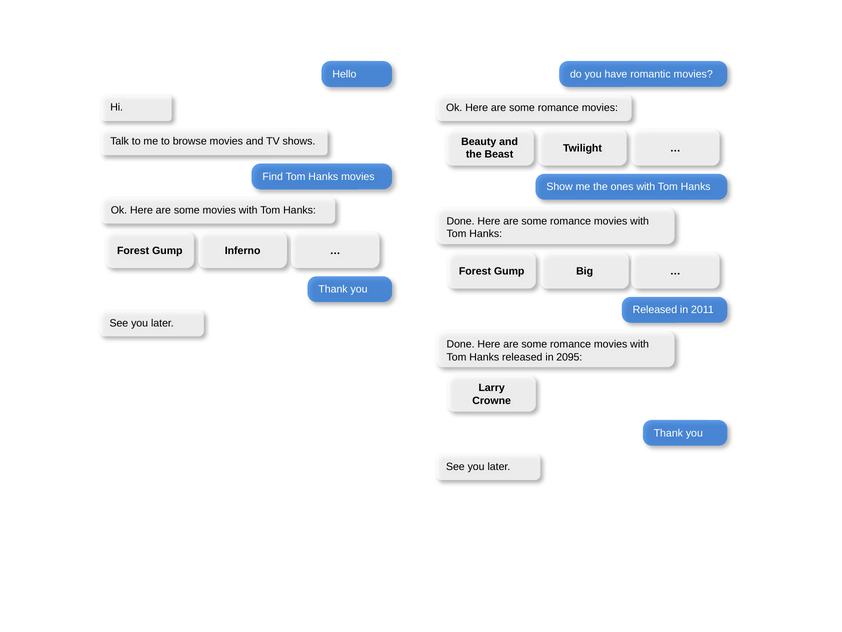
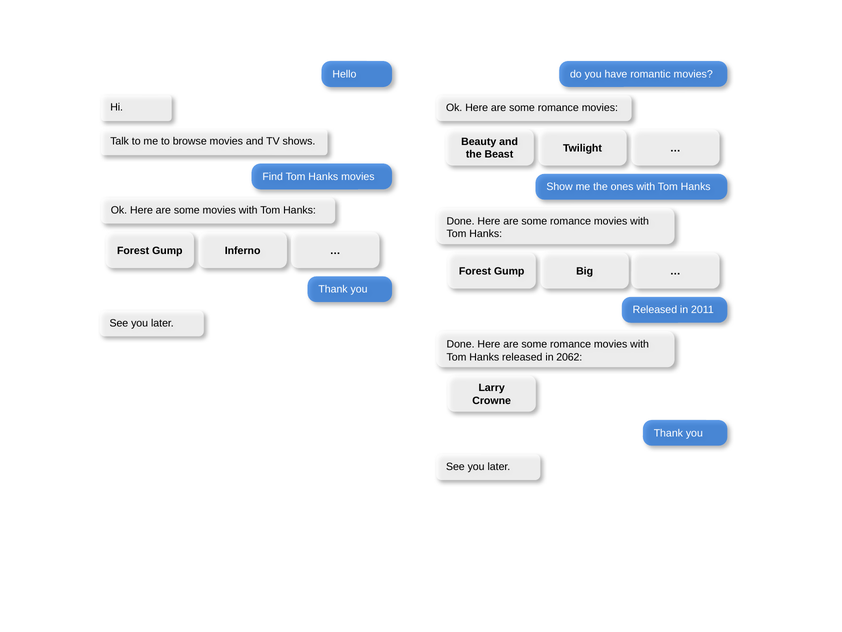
2095: 2095 -> 2062 (569, 357)
